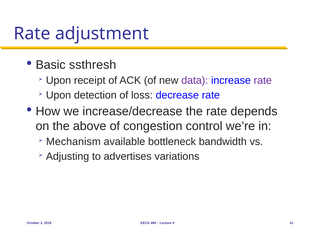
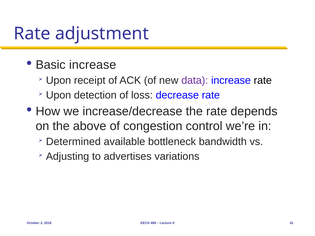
Basic ssthresh: ssthresh -> increase (93, 65)
rate colour: purple -> black (263, 81)
Mechanism: Mechanism -> Determined (73, 142)
